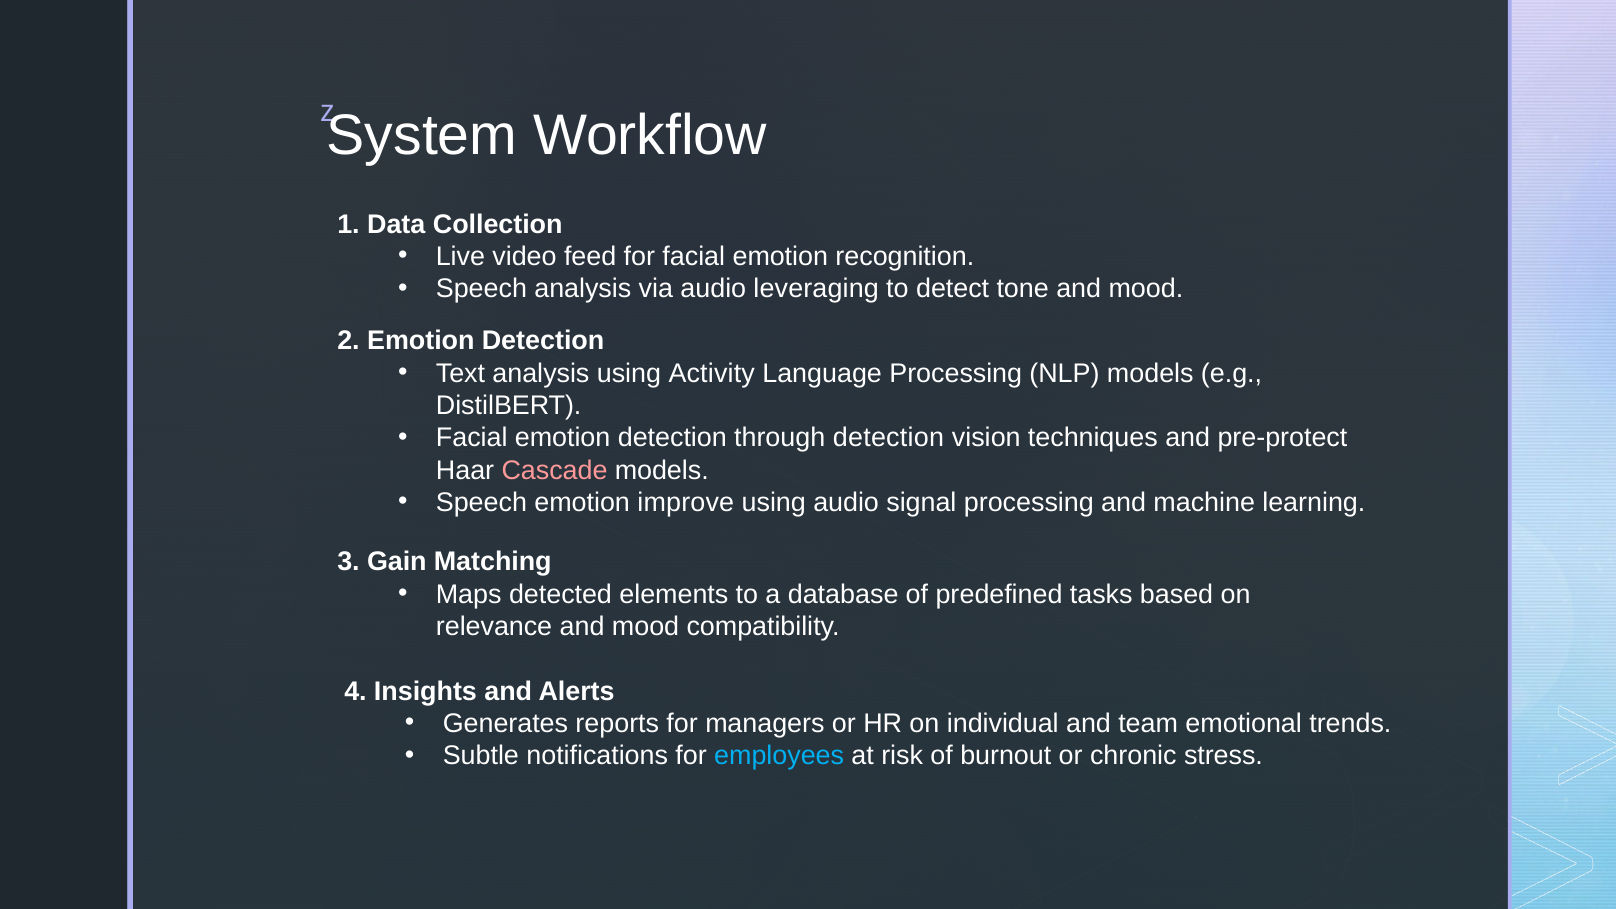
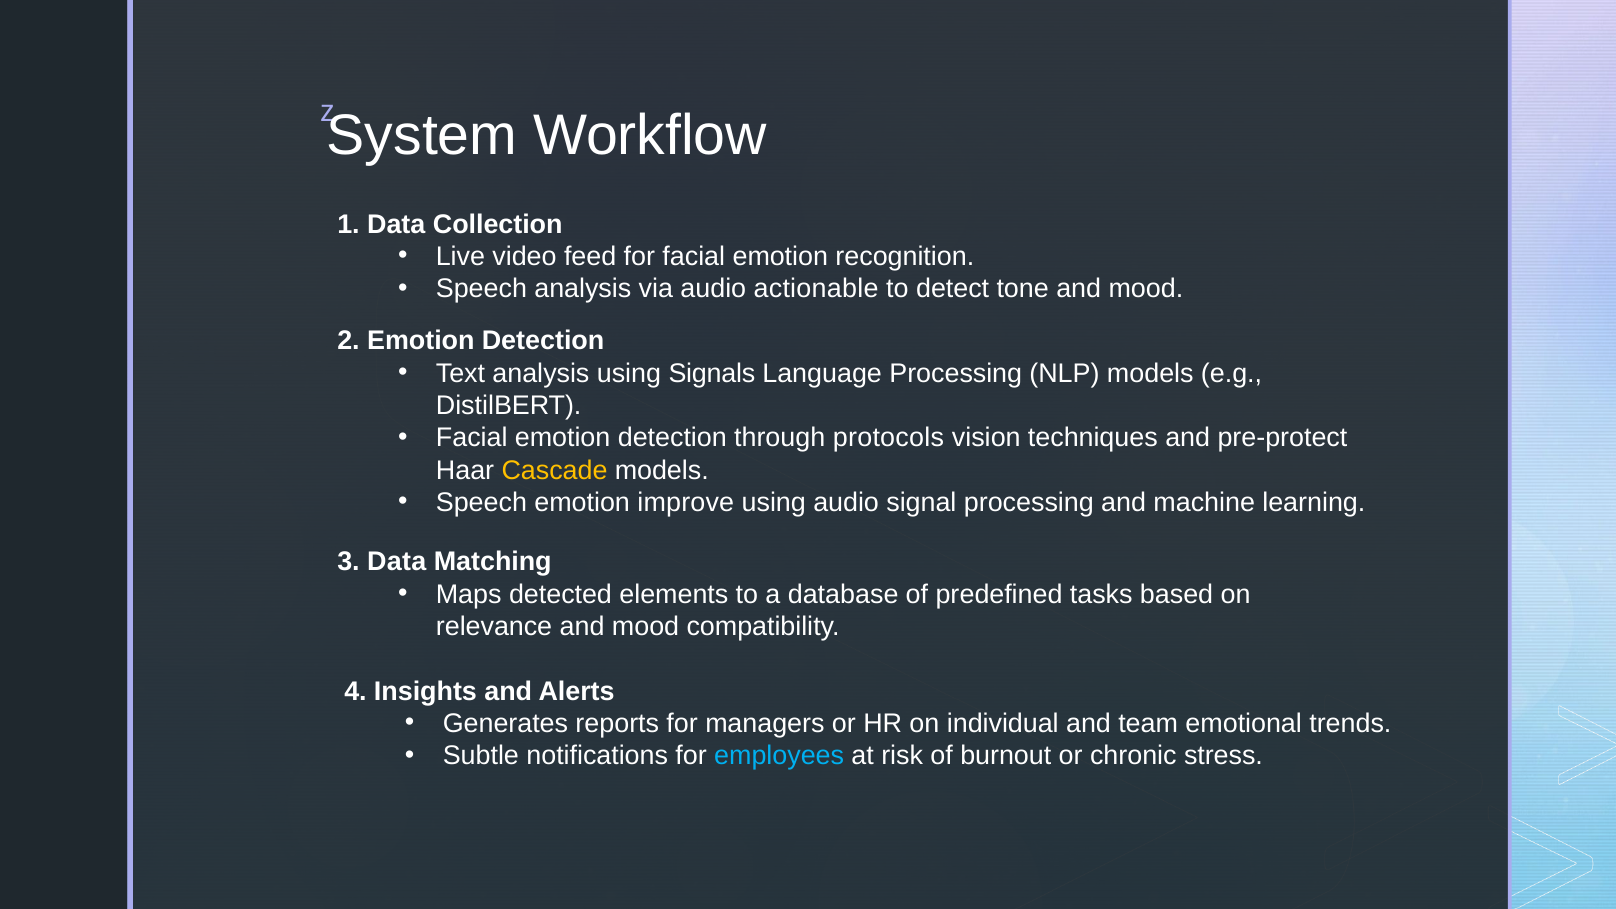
leveraging: leveraging -> actionable (816, 289)
Activity: Activity -> Signals (712, 373)
through detection: detection -> protocols (888, 438)
Cascade colour: pink -> yellow (555, 470)
3 Gain: Gain -> Data (397, 562)
